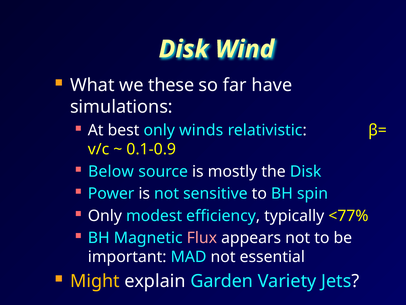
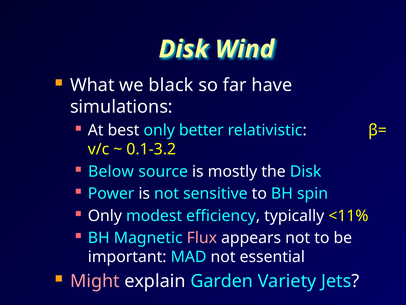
these: these -> black (171, 85)
winds: winds -> better (201, 130)
0.1-0.9: 0.1-0.9 -> 0.1-3.2 (151, 149)
<77%: <77% -> <11% (348, 215)
Might colour: yellow -> pink (95, 281)
